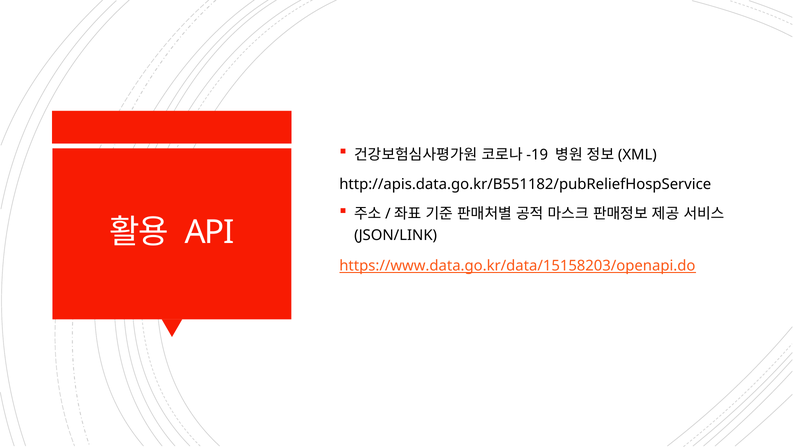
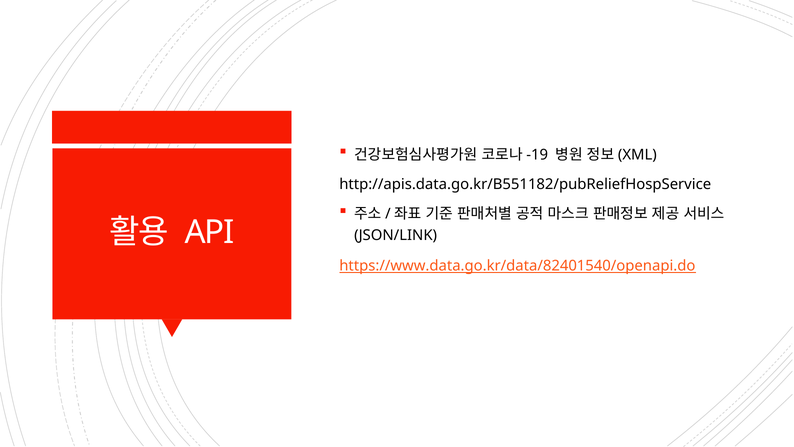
https://www.data.go.kr/data/15158203/openapi.do: https://www.data.go.kr/data/15158203/openapi.do -> https://www.data.go.kr/data/82401540/openapi.do (517, 265)
